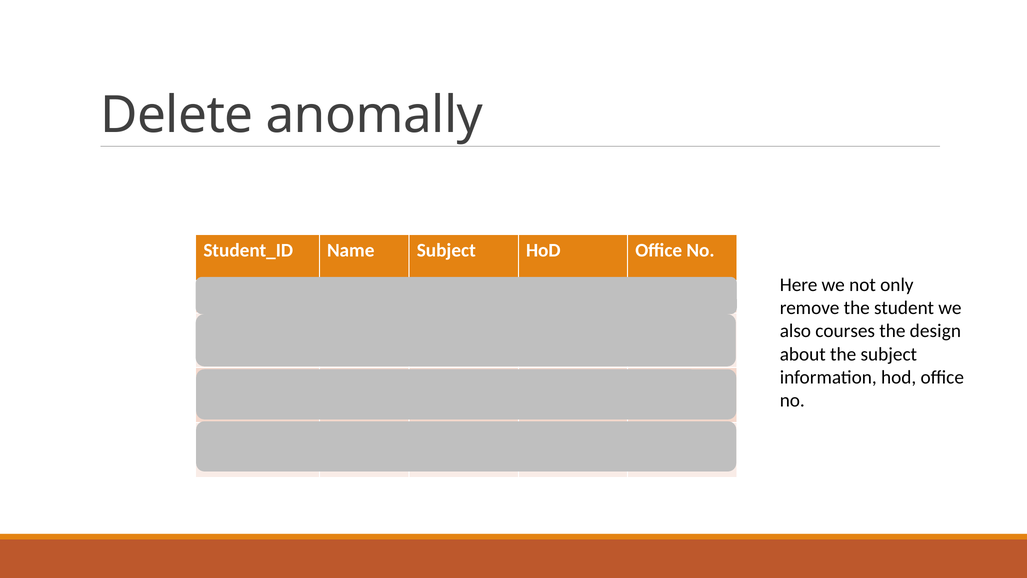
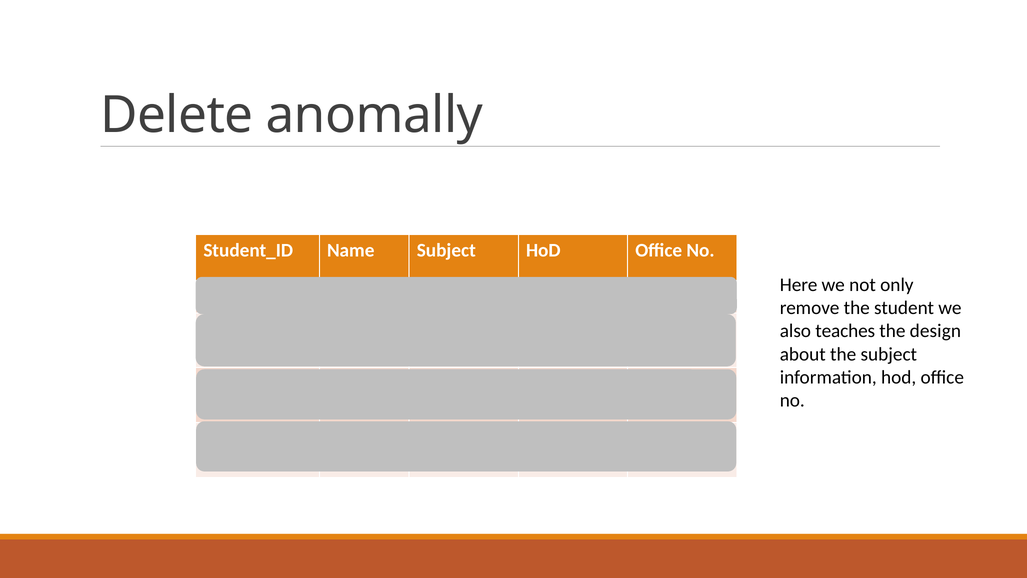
courses: courses -> teaches (845, 331)
